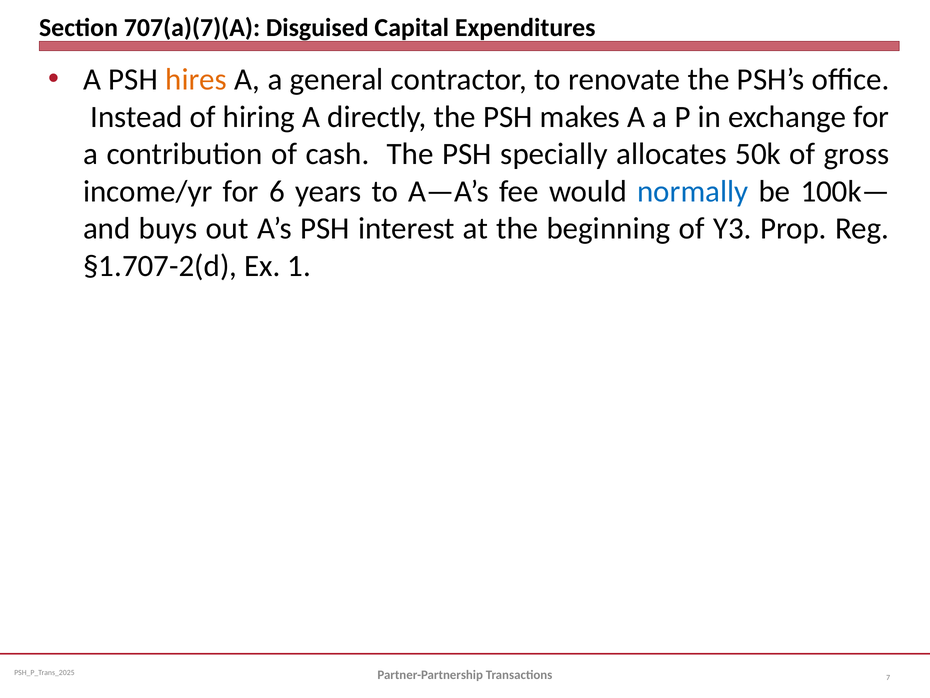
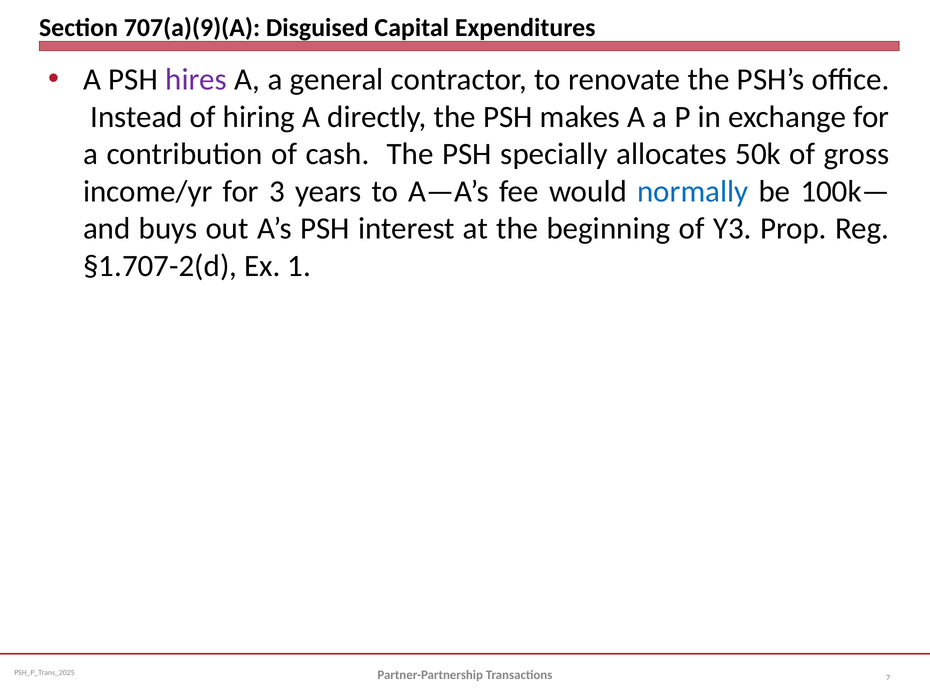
707(a)(7)(A: 707(a)(7)(A -> 707(a)(9)(A (192, 28)
hires colour: orange -> purple (196, 80)
6: 6 -> 3 (277, 191)
